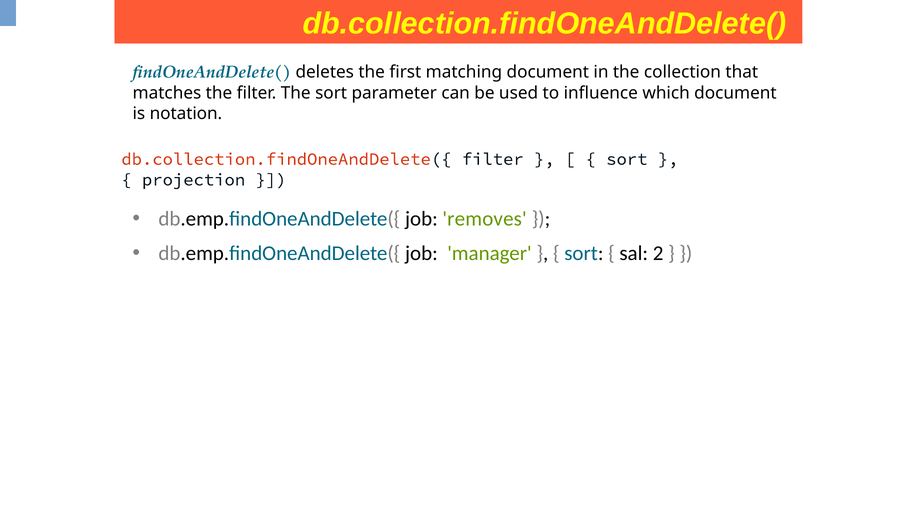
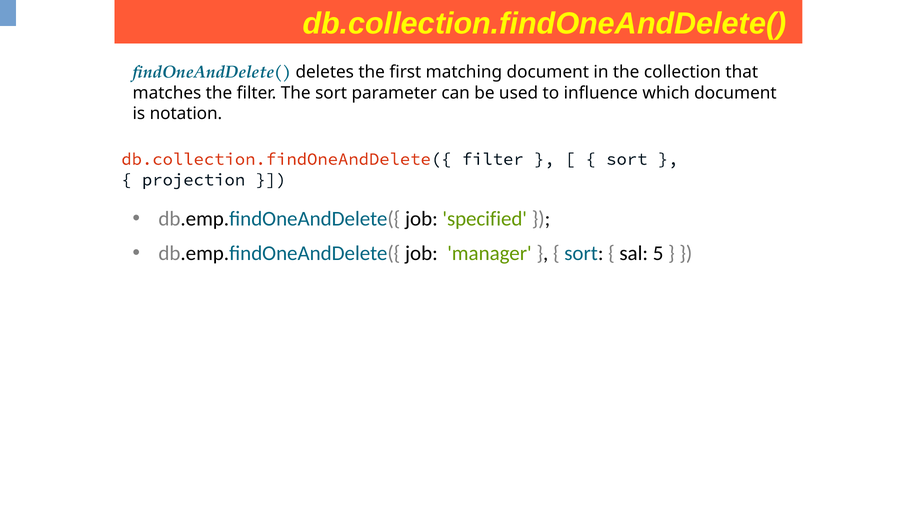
removes: removes -> specified (485, 219)
2: 2 -> 5 (658, 253)
